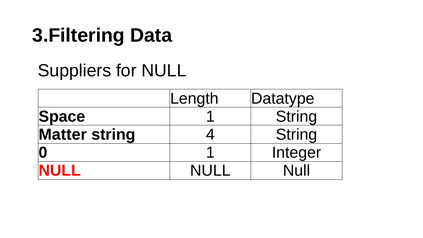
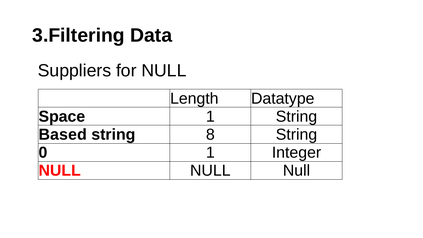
Matter: Matter -> Based (63, 135)
4: 4 -> 8 (210, 135)
